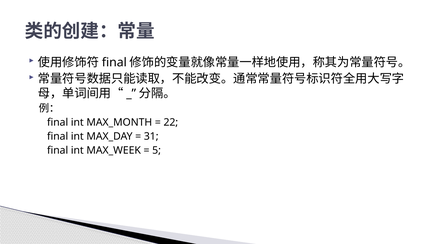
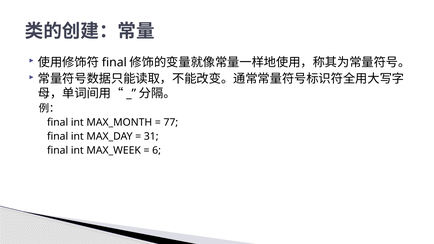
22: 22 -> 77 (171, 122)
5: 5 -> 6 (157, 150)
